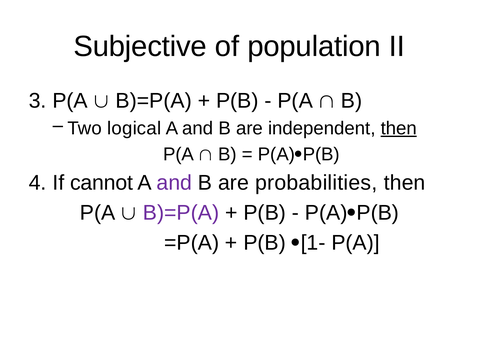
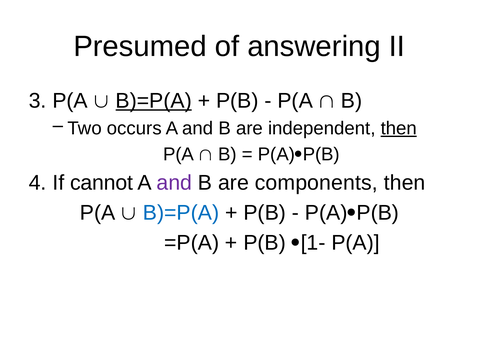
Subjective: Subjective -> Presumed (140, 46)
population: population -> answering (314, 46)
B)=P(A underline: none -> present (154, 100)
logical: logical -> occurs (134, 128)
probabilities: probabilities -> components (316, 182)
B)=P(A colour: purple -> blue (181, 212)
